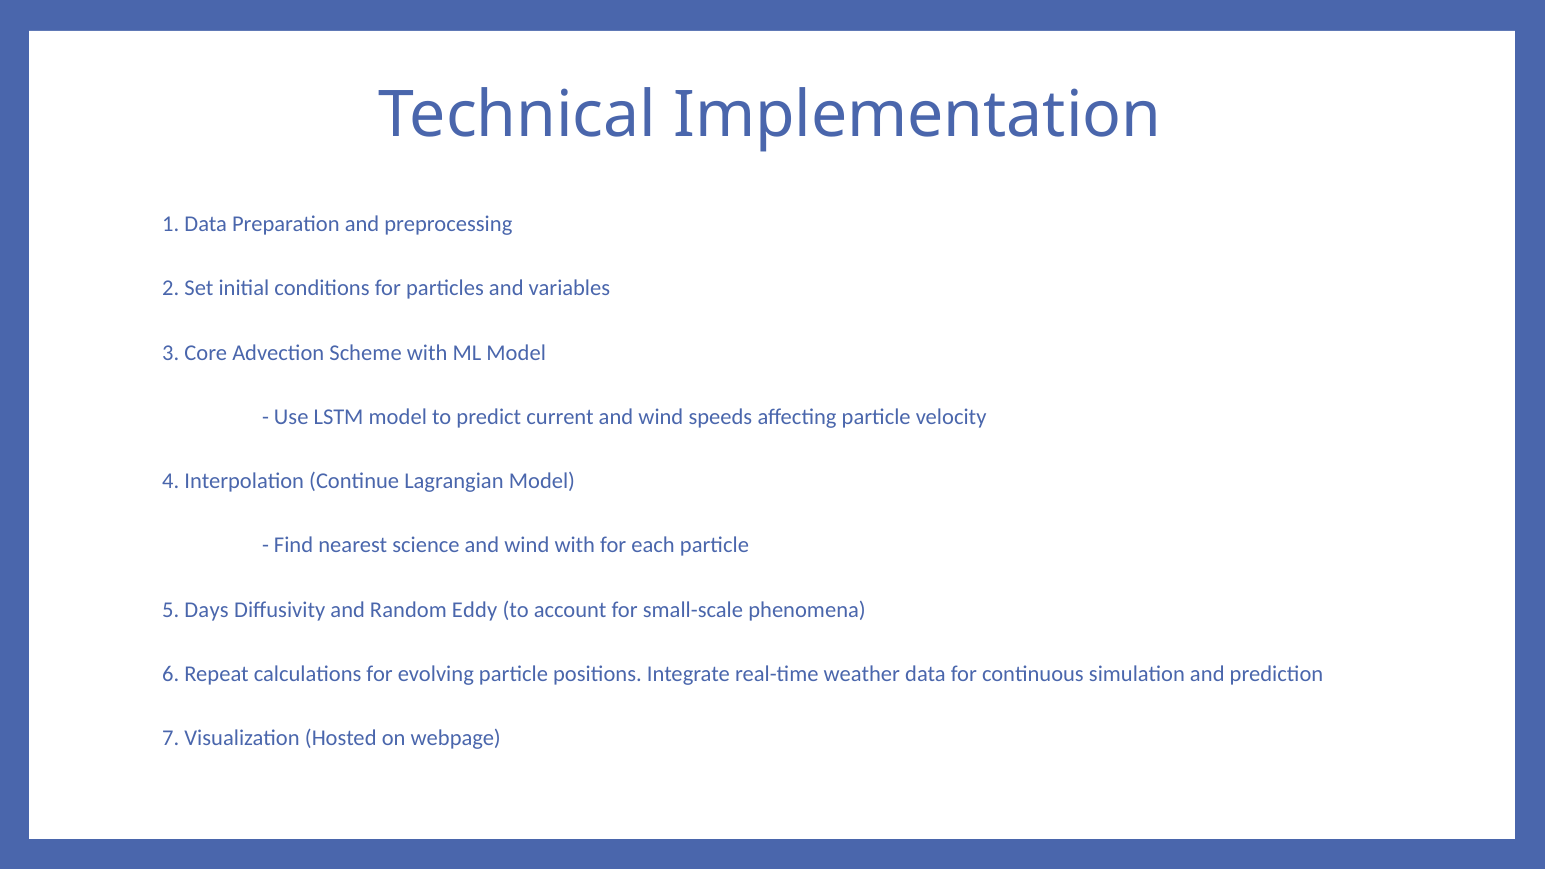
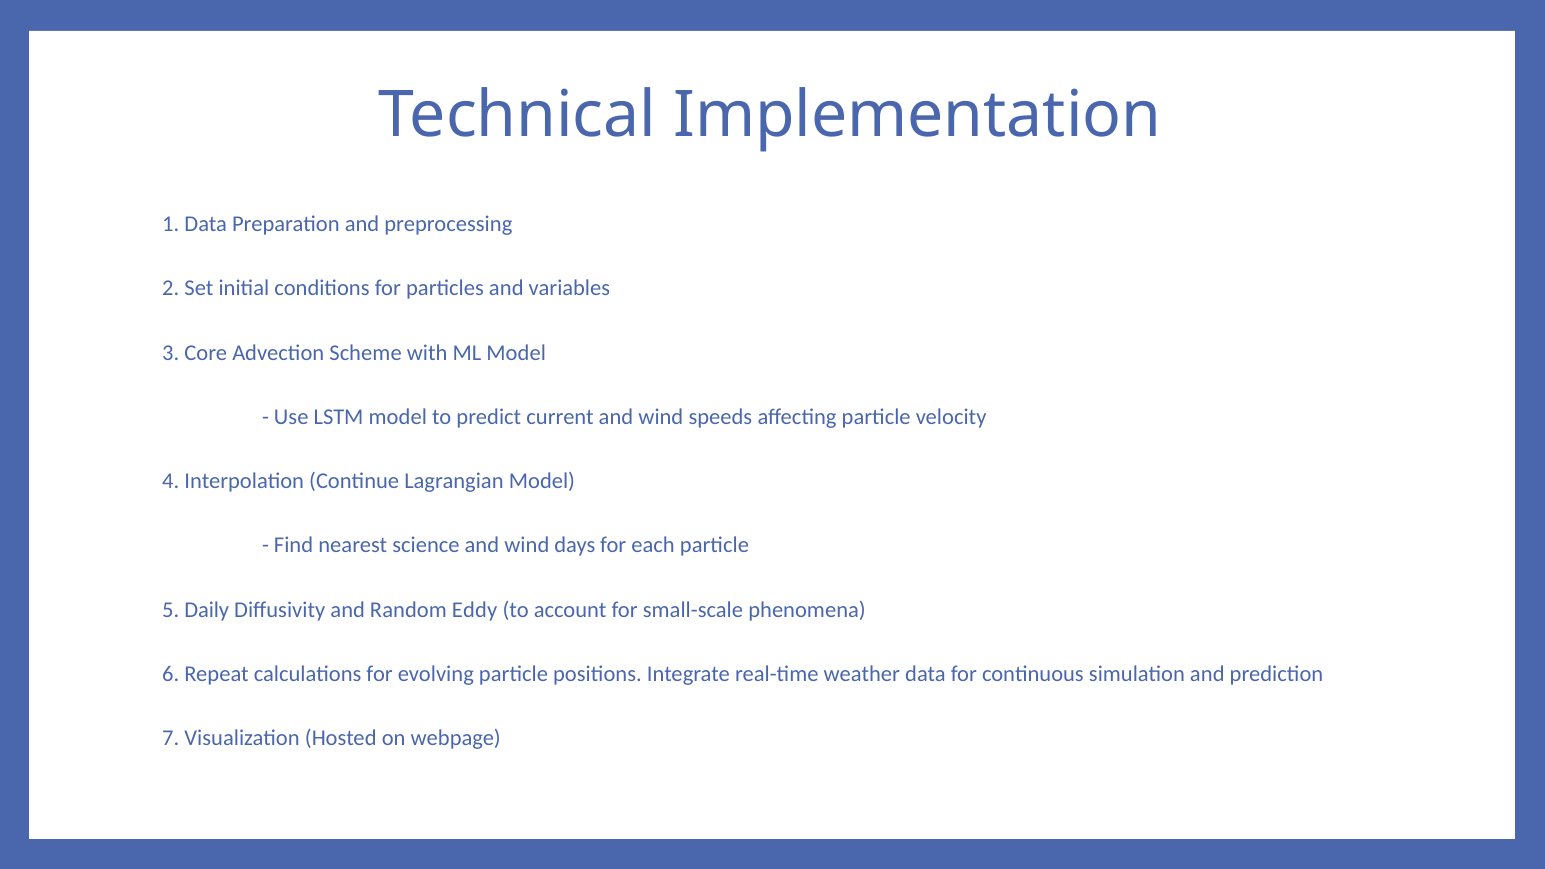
wind with: with -> days (575, 546)
Days: Days -> Daily (207, 610)
